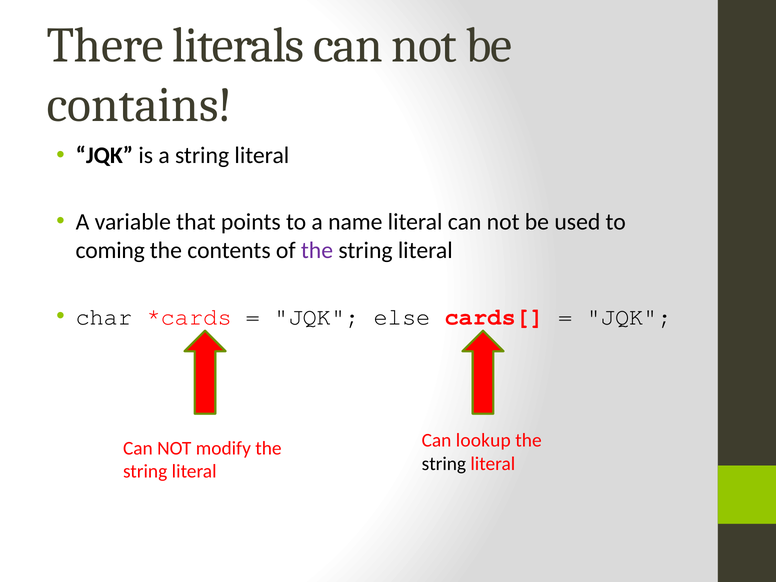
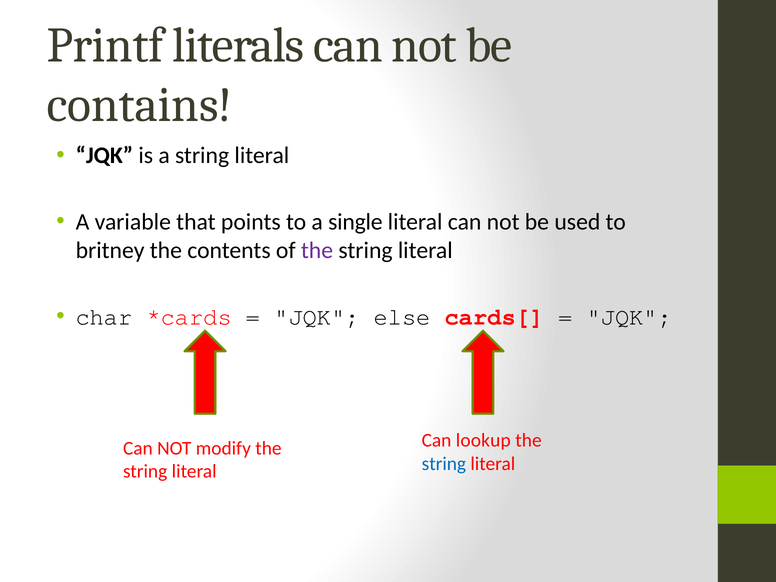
There: There -> Printf (105, 46)
name: name -> single (355, 222)
coming: coming -> britney (110, 250)
string colour: black -> blue (444, 464)
